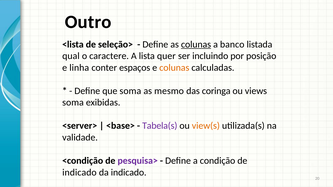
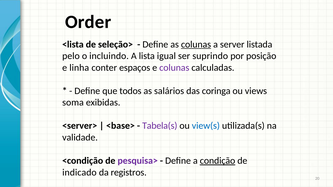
Outro: Outro -> Order (88, 22)
banco: banco -> server (232, 44)
qual: qual -> pelo (71, 56)
caractere: caractere -> incluindo (109, 56)
quer: quer -> igual (166, 56)
incluindo: incluindo -> suprindo (210, 56)
colunas colour: orange -> purple (174, 68)
que soma: soma -> todos (130, 91)
mesmo: mesmo -> salários (169, 91)
view(s colour: orange -> blue (206, 126)
condição underline: none -> present (218, 161)
da indicado: indicado -> registros (129, 173)
